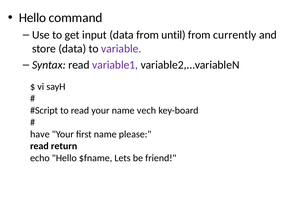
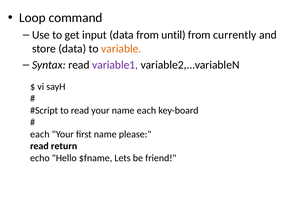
Hello: Hello -> Loop (32, 18)
variable colour: purple -> orange (121, 49)
name vech: vech -> each (146, 110)
have: have -> each (40, 134)
